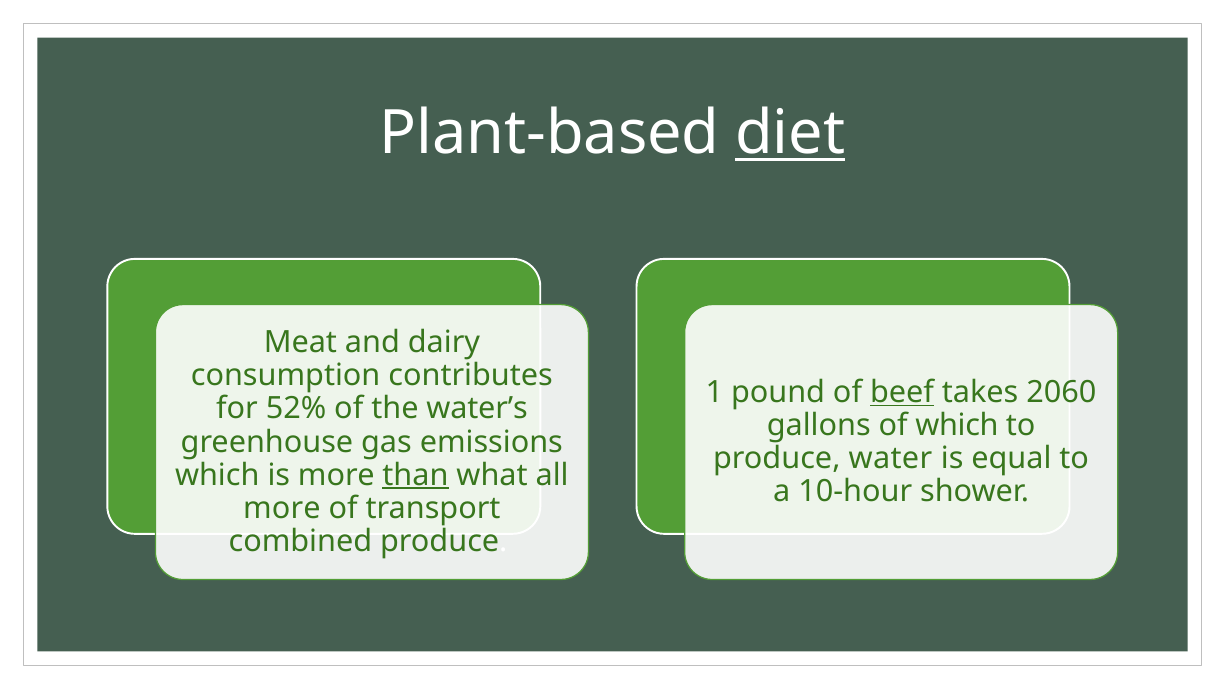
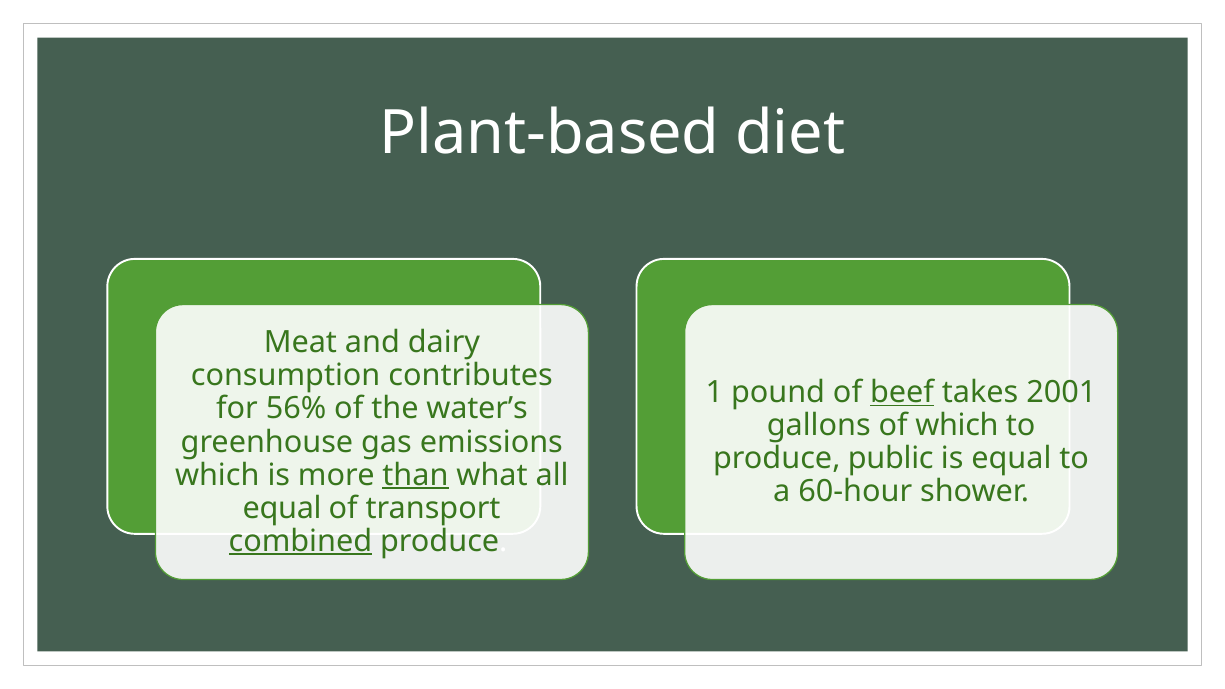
diet underline: present -> none (790, 133)
2060: 2060 -> 2001 (1061, 392)
52%: 52% -> 56% (296, 409)
water: water -> public (891, 458)
10-hour: 10-hour -> 60-hour (855, 492)
more: more -> equal (282, 508)
combined underline: none -> present (300, 541)
